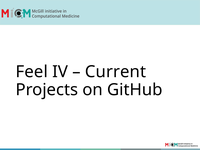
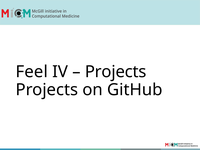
Current: Current -> Projects (116, 72)
